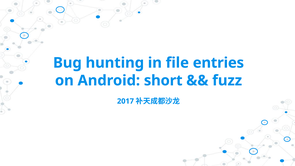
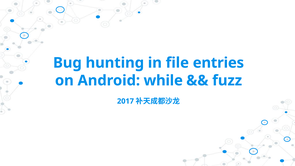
short: short -> while (163, 80)
